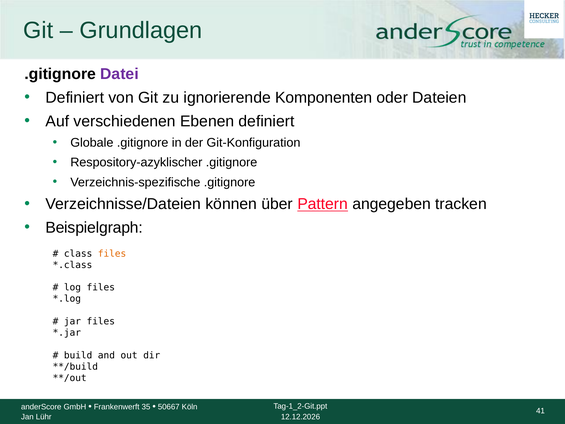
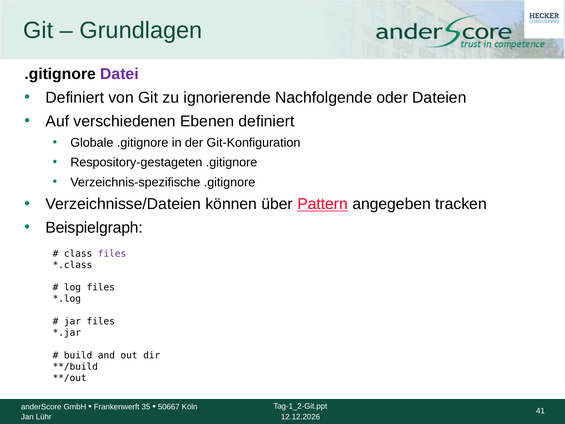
Komponenten: Komponenten -> Nachfolgende (324, 98)
Respository-azyklischer: Respository-azyklischer -> Respository-gestageten (136, 162)
files colour: orange -> purple (112, 253)
